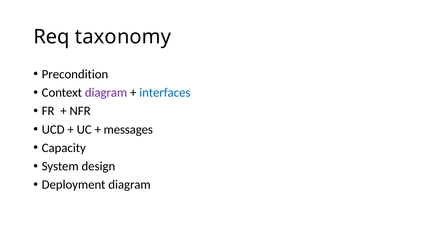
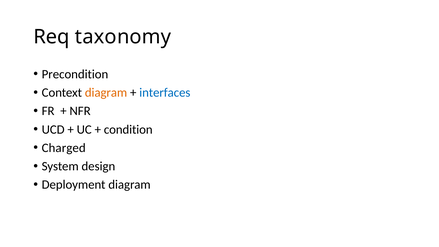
diagram colour: purple -> orange (106, 93)
messages: messages -> condition (128, 129)
Capacity: Capacity -> Charged (64, 148)
